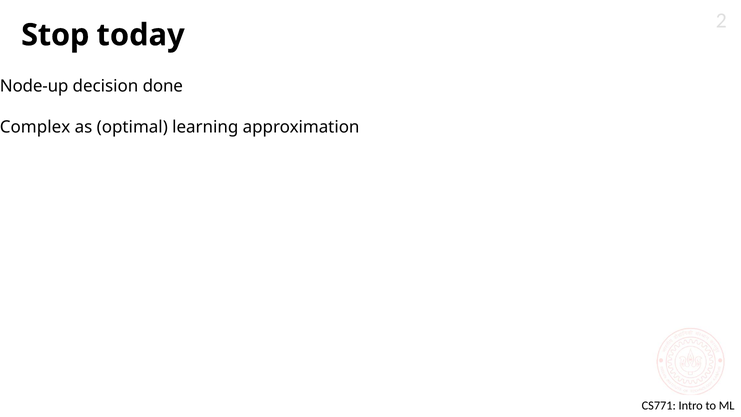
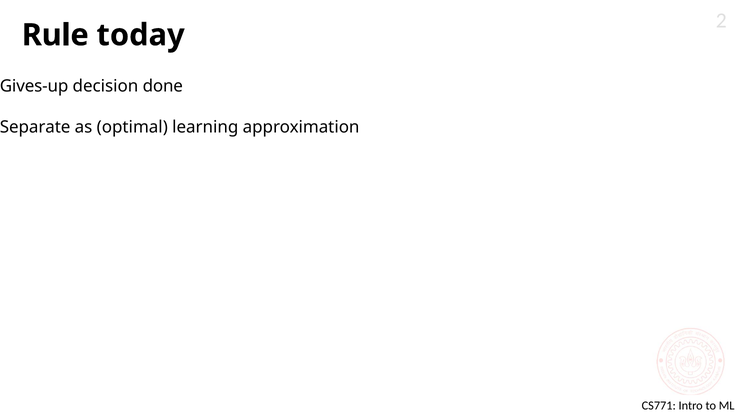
Stop: Stop -> Rule (55, 35)
Node-up: Node-up -> Gives-up (34, 86)
Complex: Complex -> Separate (35, 127)
